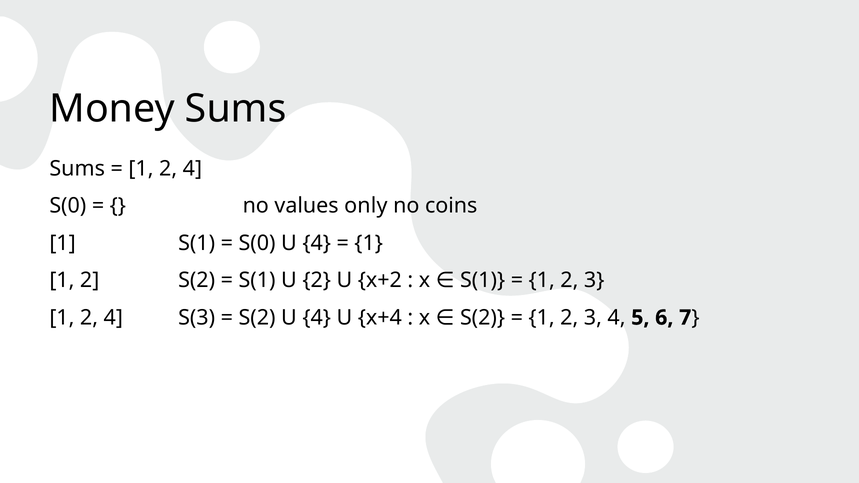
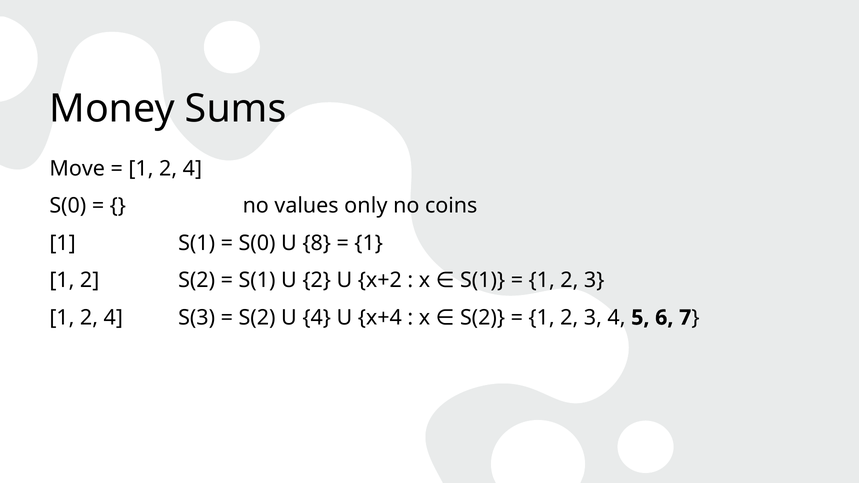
Sums: Sums -> Move (77, 169)
S(0 U 4: 4 -> 8 (317, 243)
